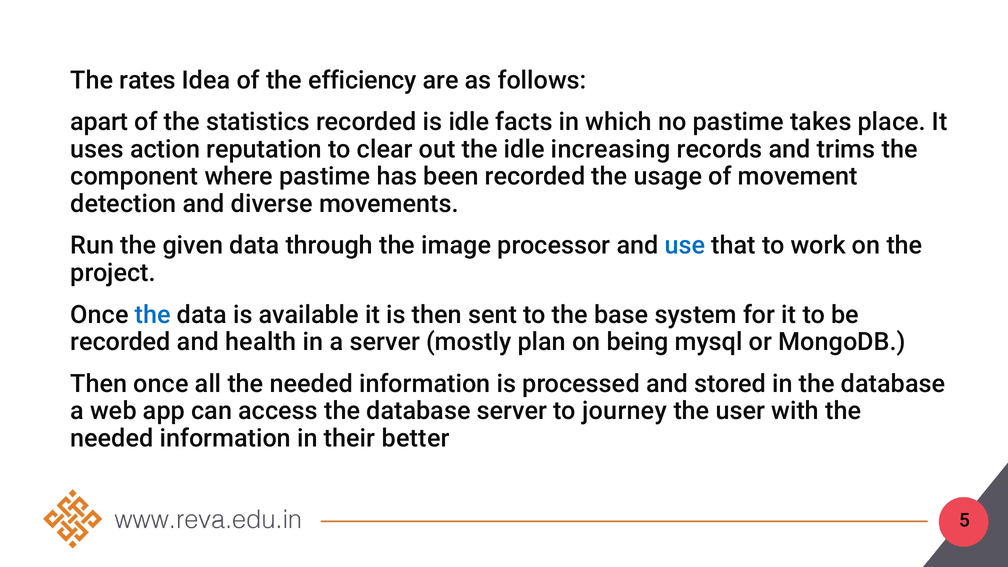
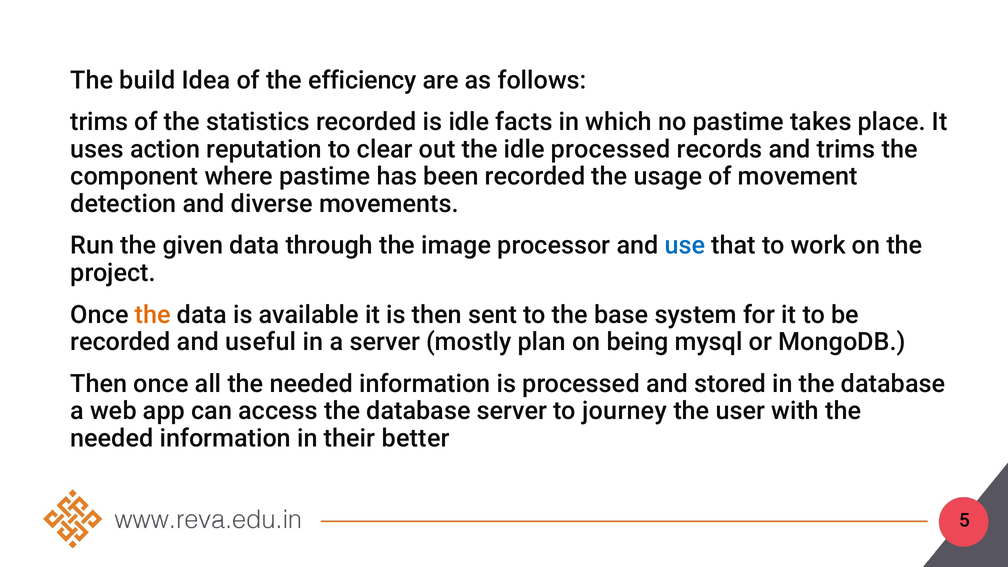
rates: rates -> build (147, 80)
apart: apart -> trims (99, 122)
idle increasing: increasing -> processed (611, 149)
the colour: blue -> orange (153, 315)
health: health -> useful (261, 342)
